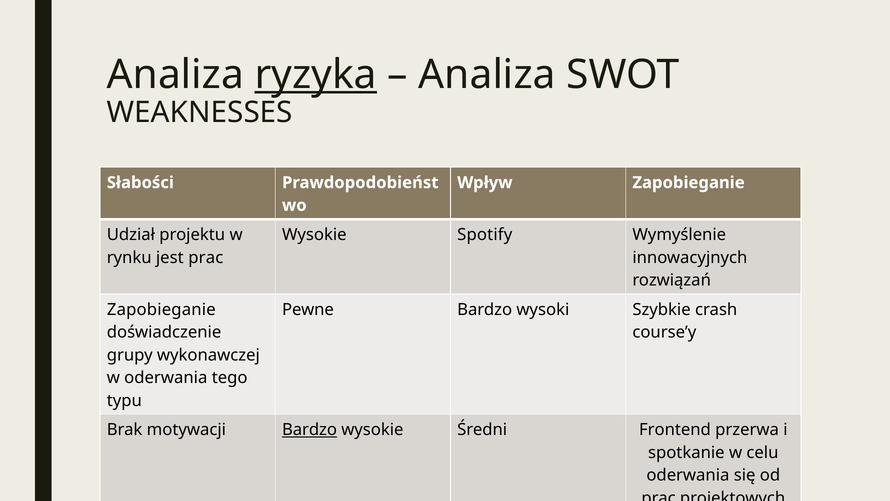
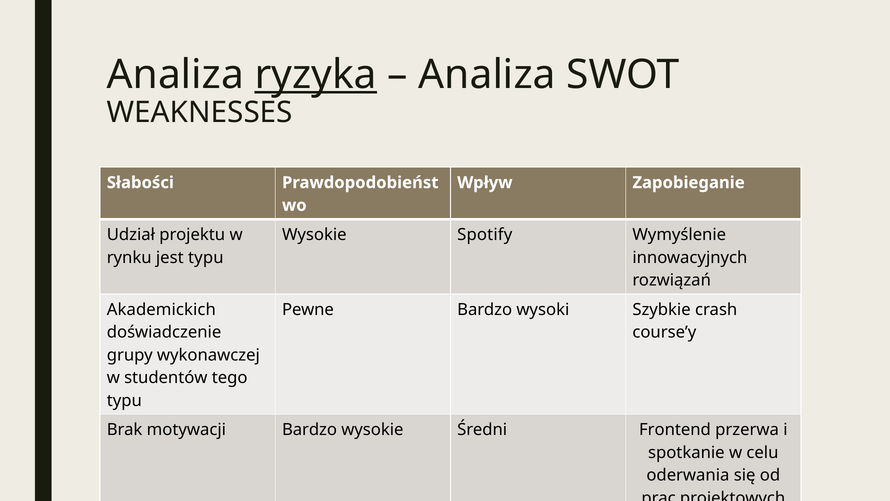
jest prac: prac -> typu (206, 257)
Zapobieganie: Zapobieganie -> Akademickich (161, 309)
w oderwania: oderwania -> studentów (166, 378)
Bardzo underline: present -> none (309, 430)
